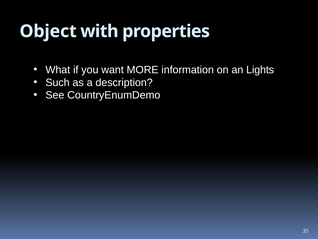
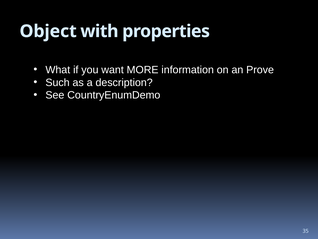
Lights: Lights -> Prove (260, 70)
